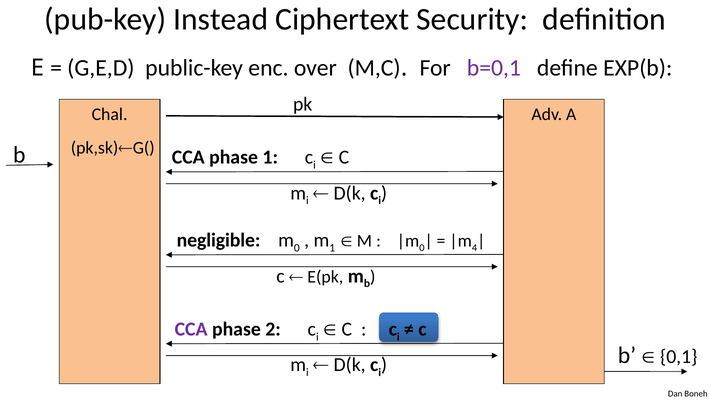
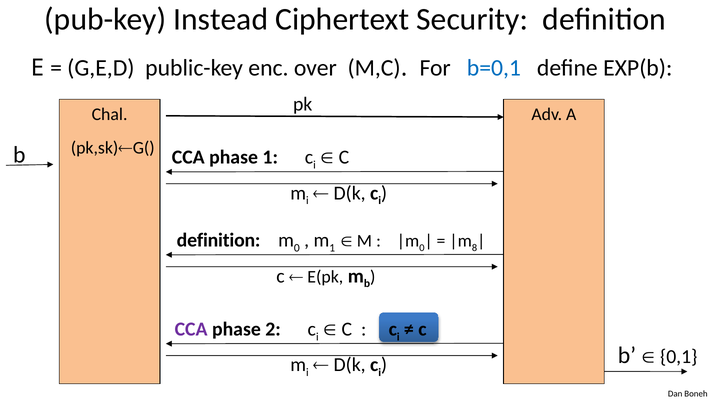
b=0,1 colour: purple -> blue (494, 68)
negligible: negligible -> definition (219, 240)
4: 4 -> 8 (475, 248)
